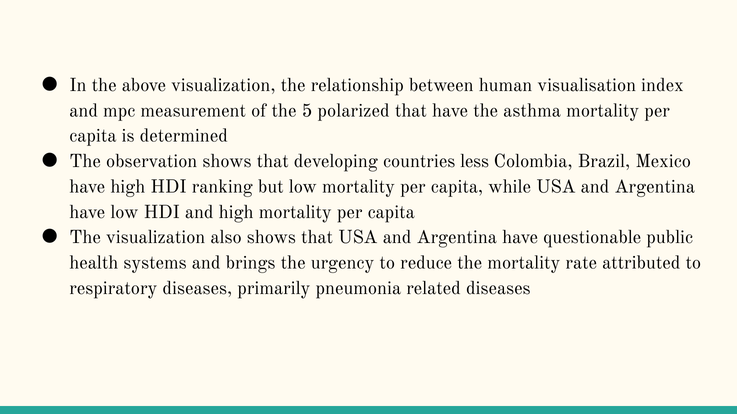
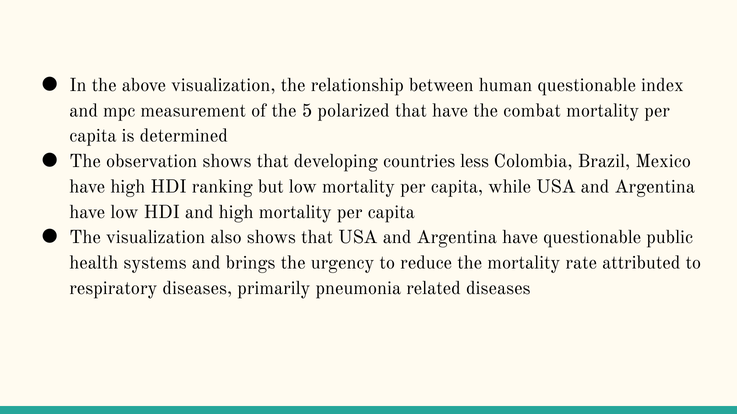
human visualisation: visualisation -> questionable (587, 85)
asthma: asthma -> combat (532, 111)
